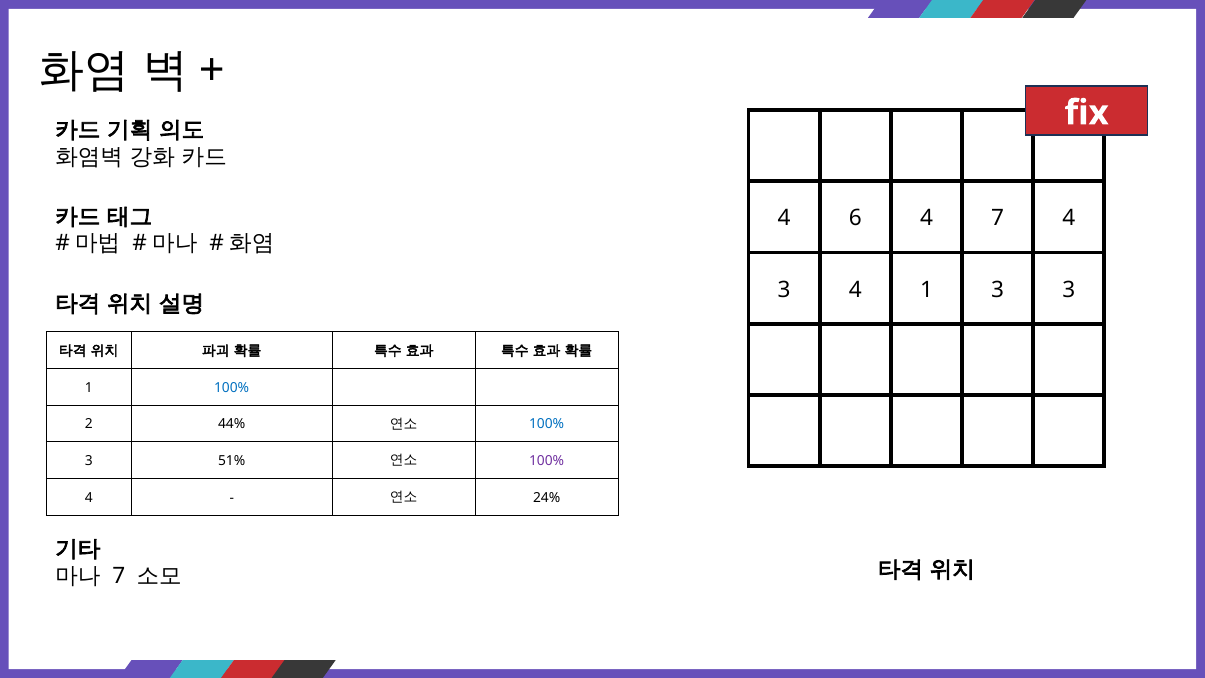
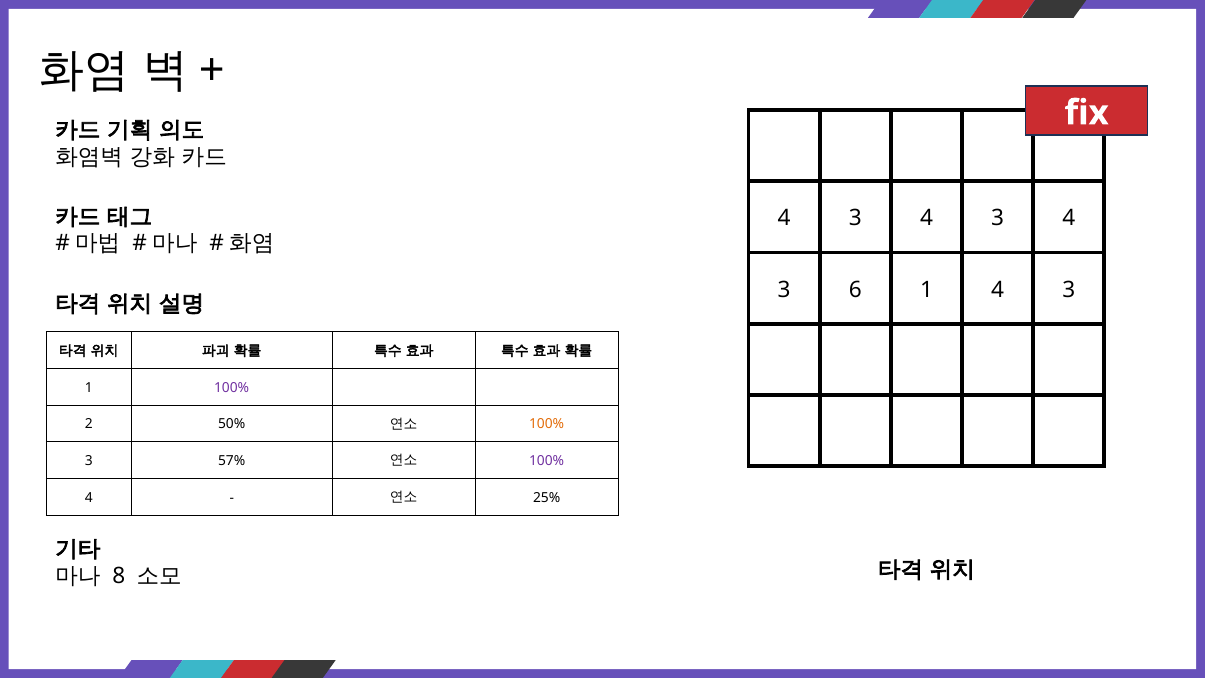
6: 6 -> 3 (855, 218)
7: 7 -> 3 (998, 218)
3 4: 4 -> 6 (855, 290)
1 3: 3 -> 4 (998, 290)
100% colour: blue -> purple (232, 388)
44%: 44% -> 50% (232, 424)
100% colour: blue -> orange (547, 424)
51%: 51% -> 57% (232, 461)
24%: 24% -> 25% (547, 498)
7: 7 -> 8 (119, 576)
